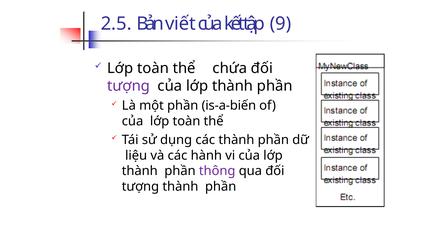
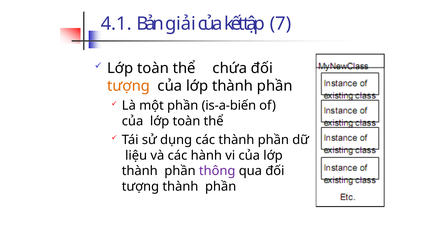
2.5: 2.5 -> 4.1 (116, 24)
viết: viết -> giải (180, 24)
9: 9 -> 7 (281, 24)
tượng colour: purple -> orange (129, 86)
